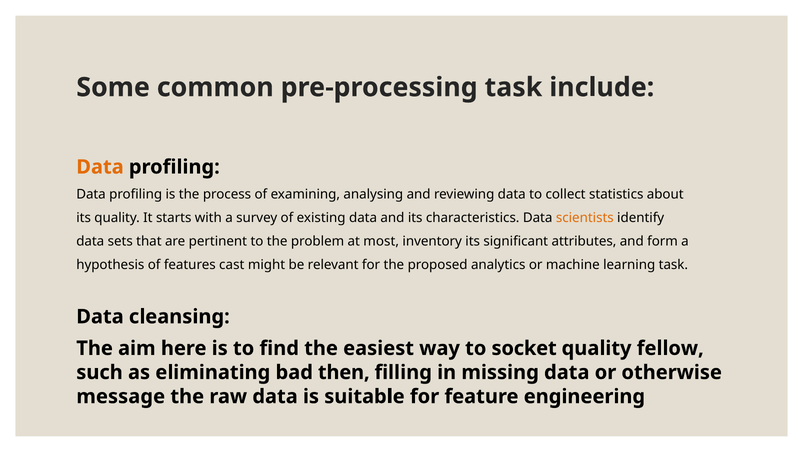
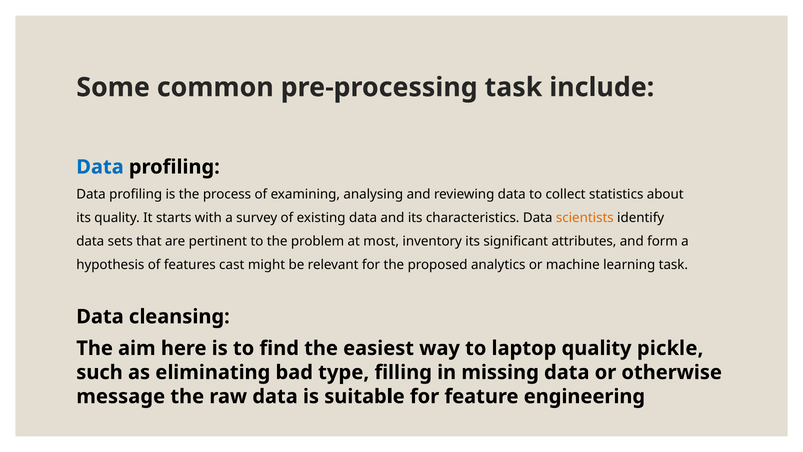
Data colour: orange -> blue (100, 167)
socket: socket -> laptop (524, 348)
fellow: fellow -> pickle (670, 348)
then: then -> type (344, 372)
